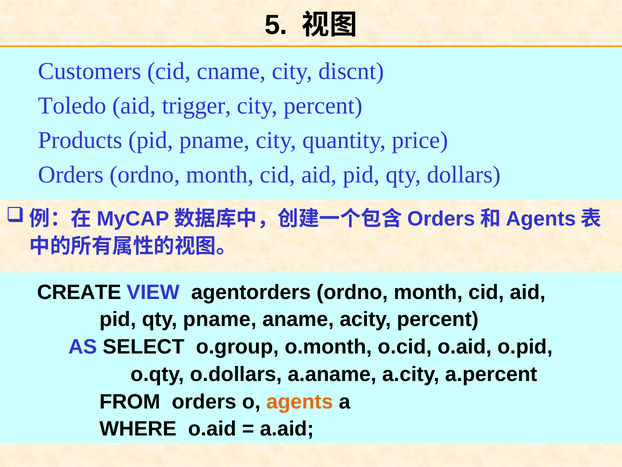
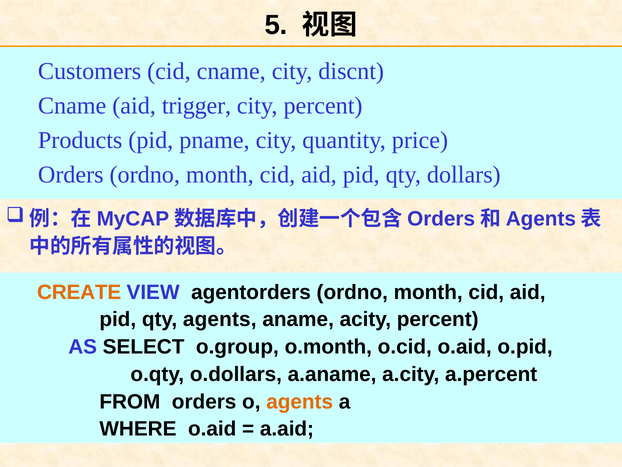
Toledo: Toledo -> Cname (72, 106)
CREATE colour: black -> orange (79, 292)
qty pname: pname -> agents (220, 319)
